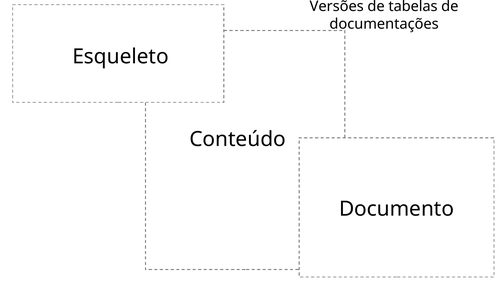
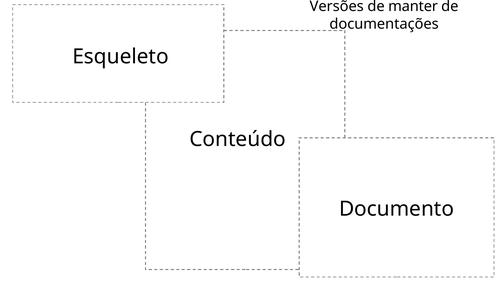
tabelas: tabelas -> manter (413, 6)
